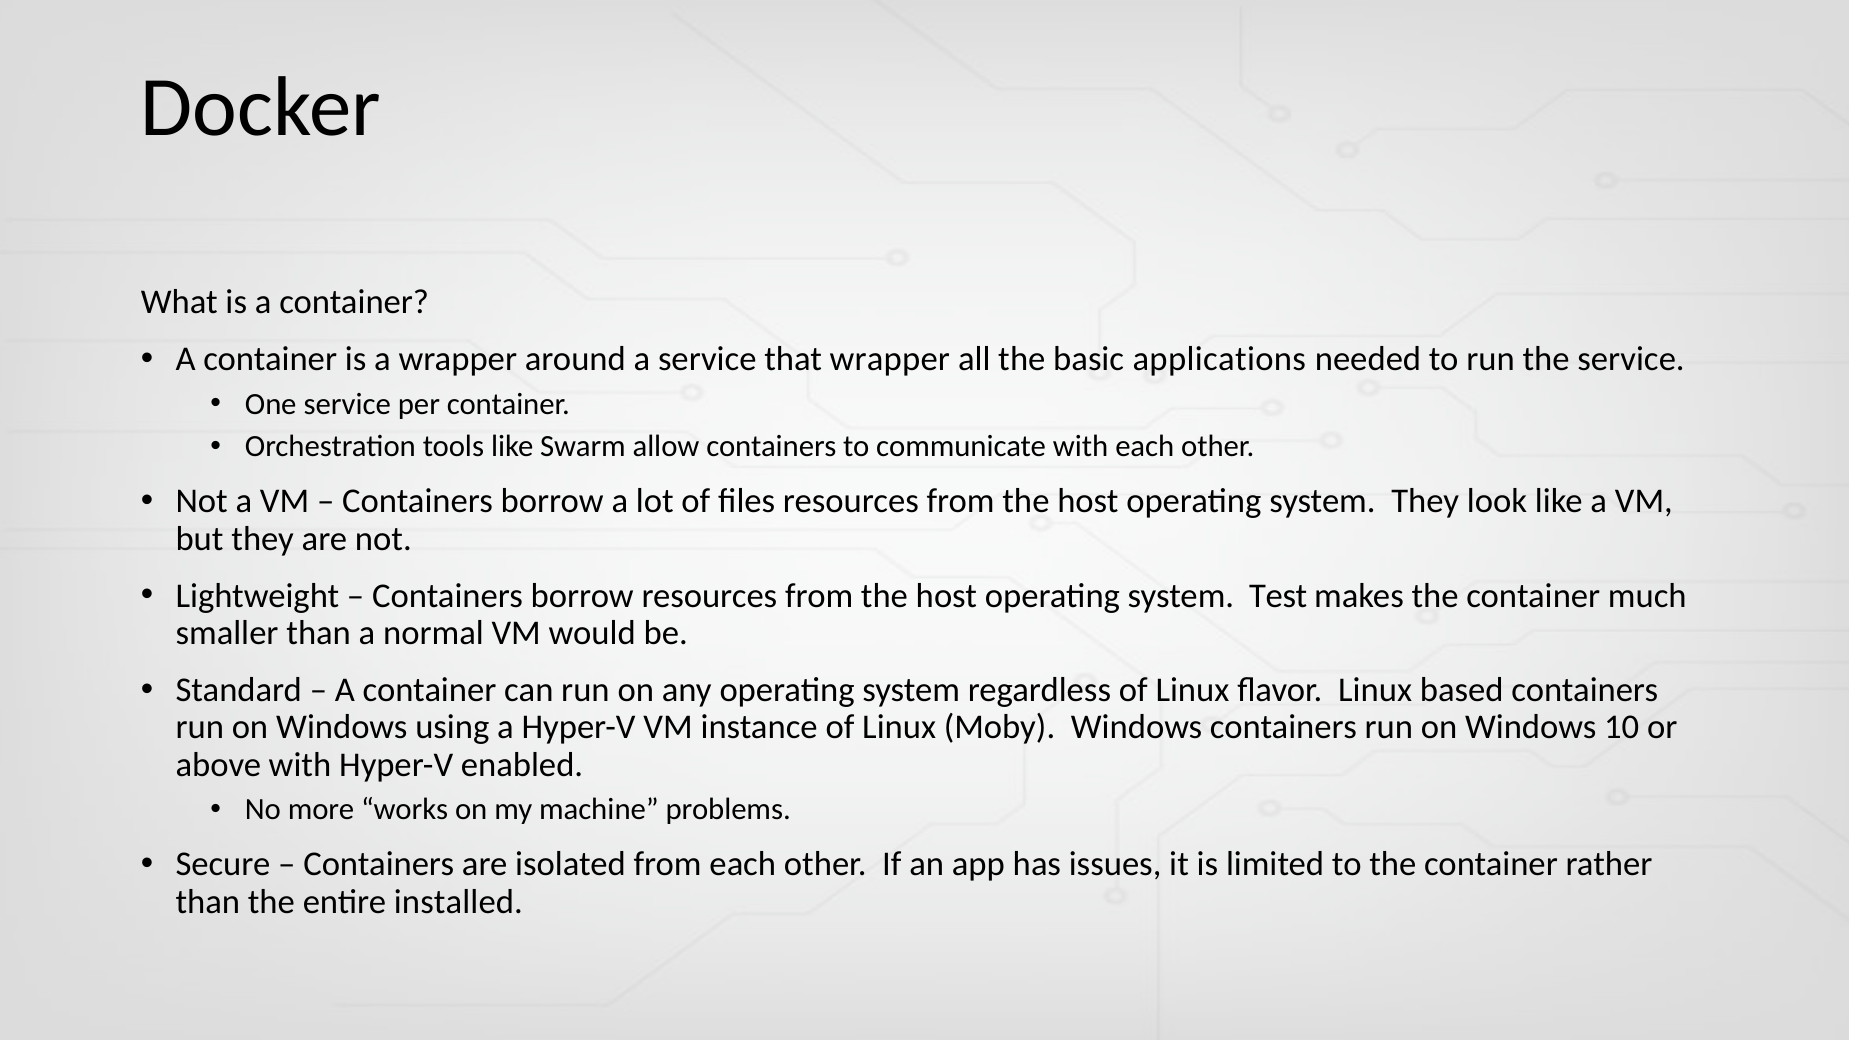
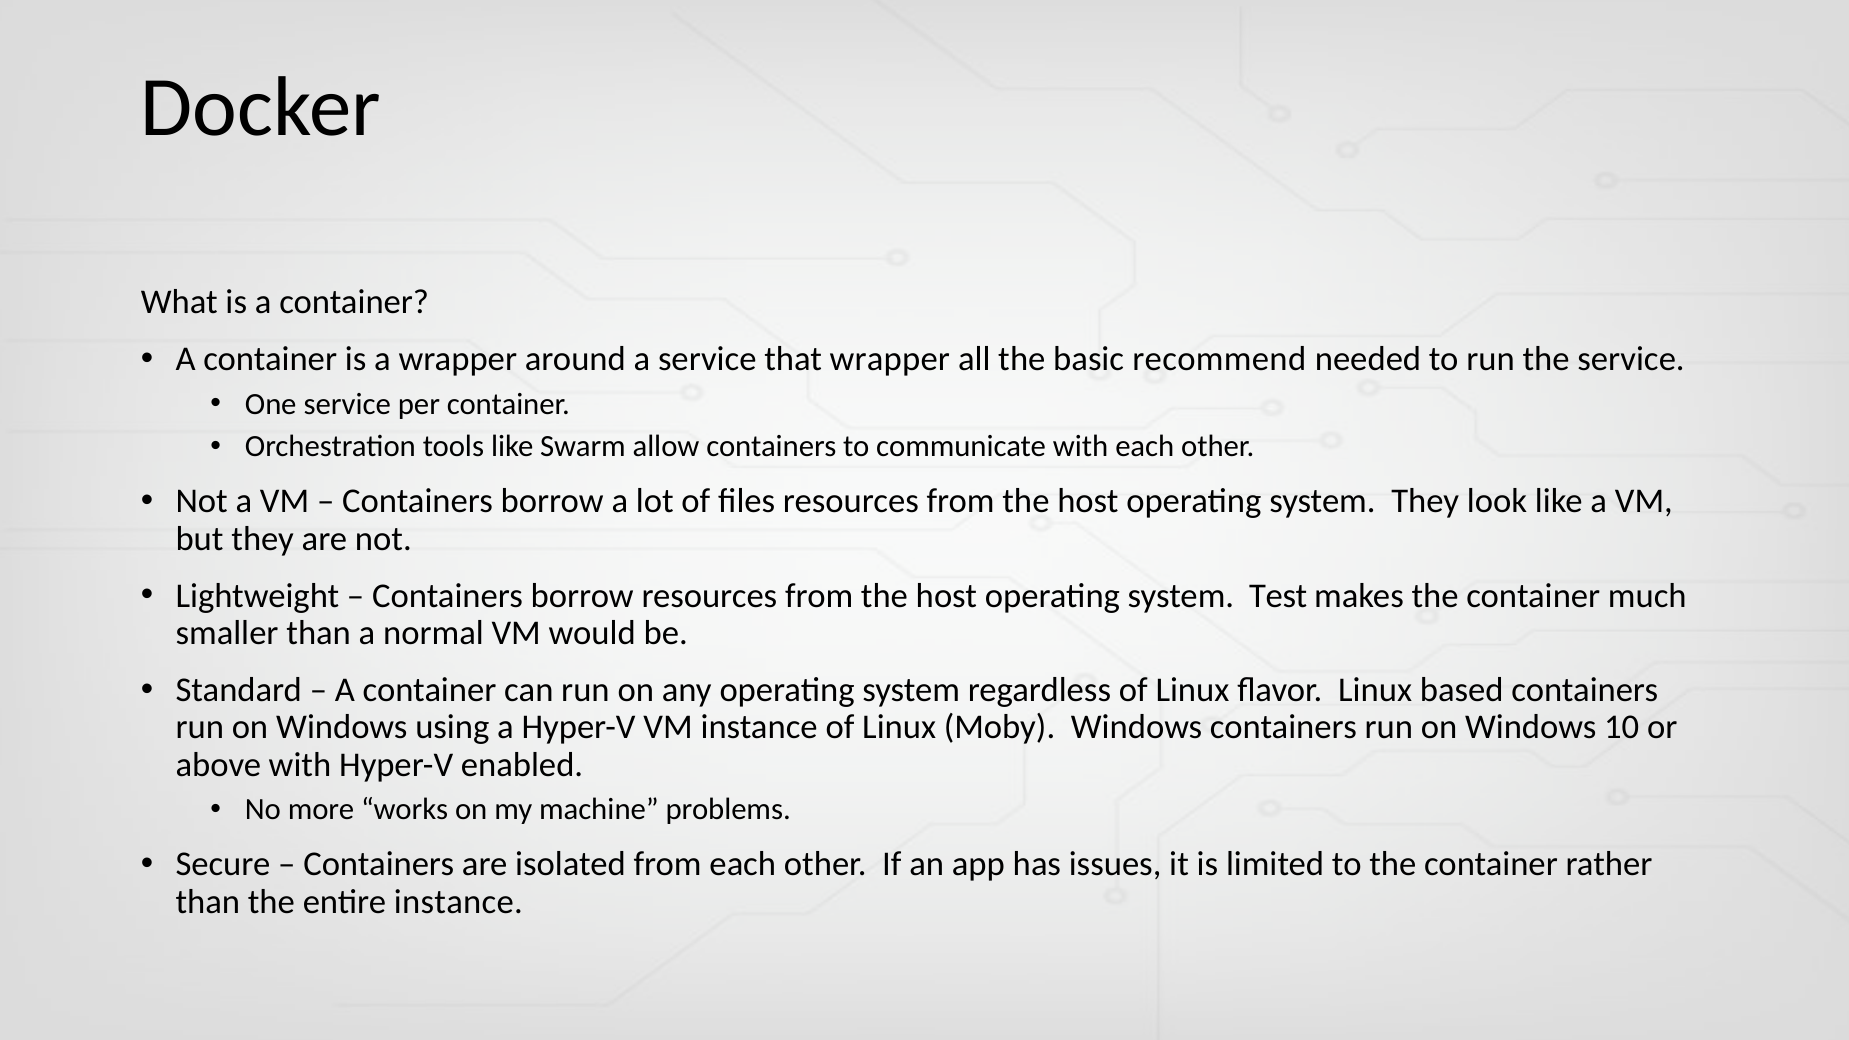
applications: applications -> recommend (1219, 359)
entire installed: installed -> instance (458, 902)
